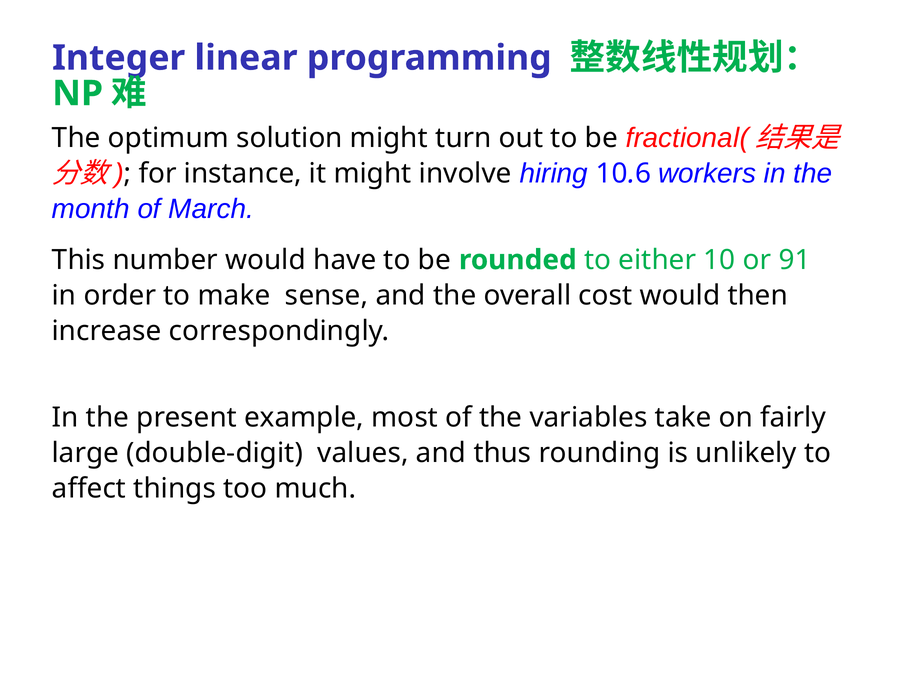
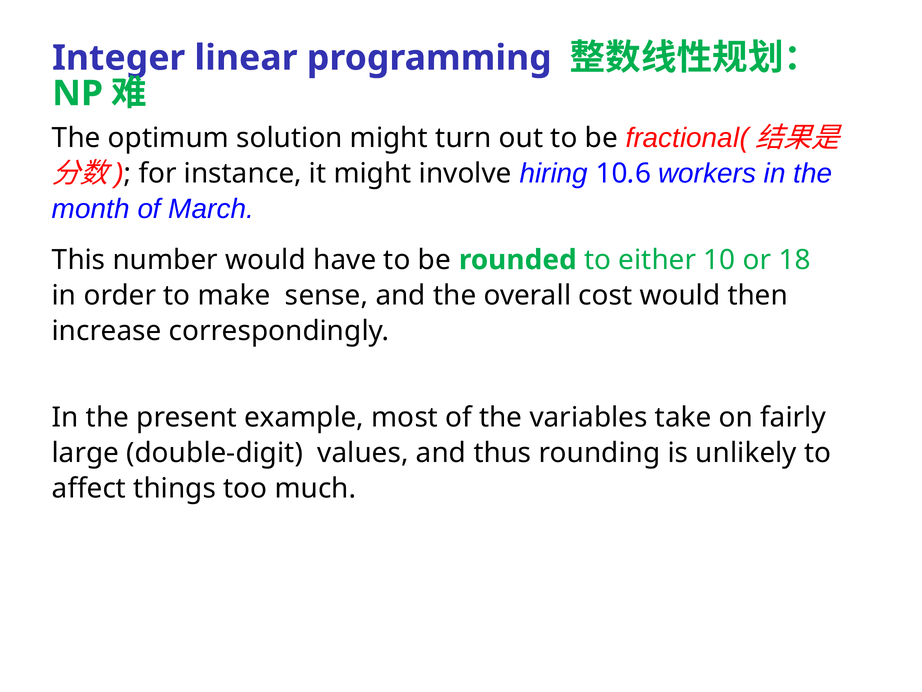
91: 91 -> 18 (795, 260)
